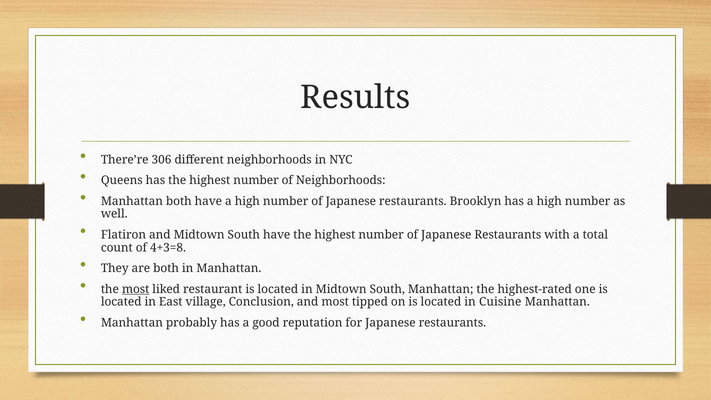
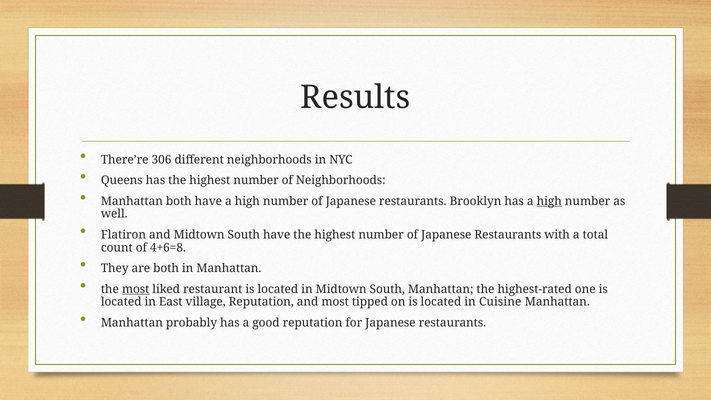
high underline: none -> present (549, 201)
4+3=8: 4+3=8 -> 4+6=8 (168, 248)
village Conclusion: Conclusion -> Reputation (261, 302)
